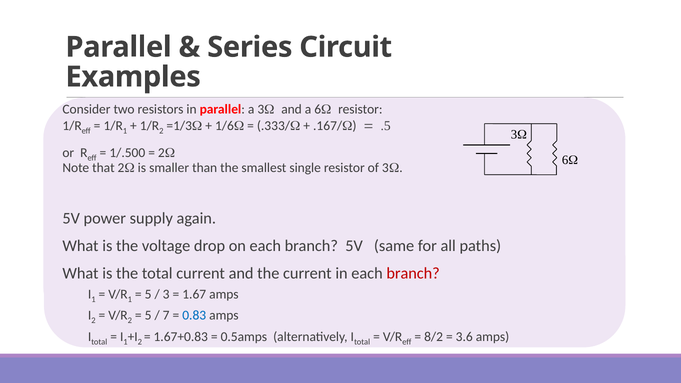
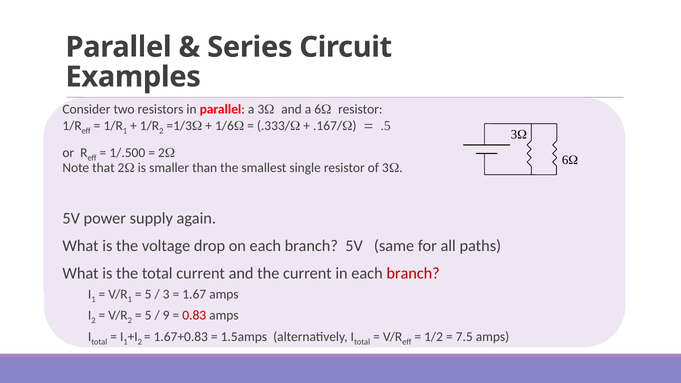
7: 7 -> 9 (166, 315)
0.83 colour: blue -> red (194, 315)
0.5amps: 0.5amps -> 1.5amps (244, 337)
8/2: 8/2 -> 1/2 (434, 337)
3.6: 3.6 -> 7.5 (464, 337)
